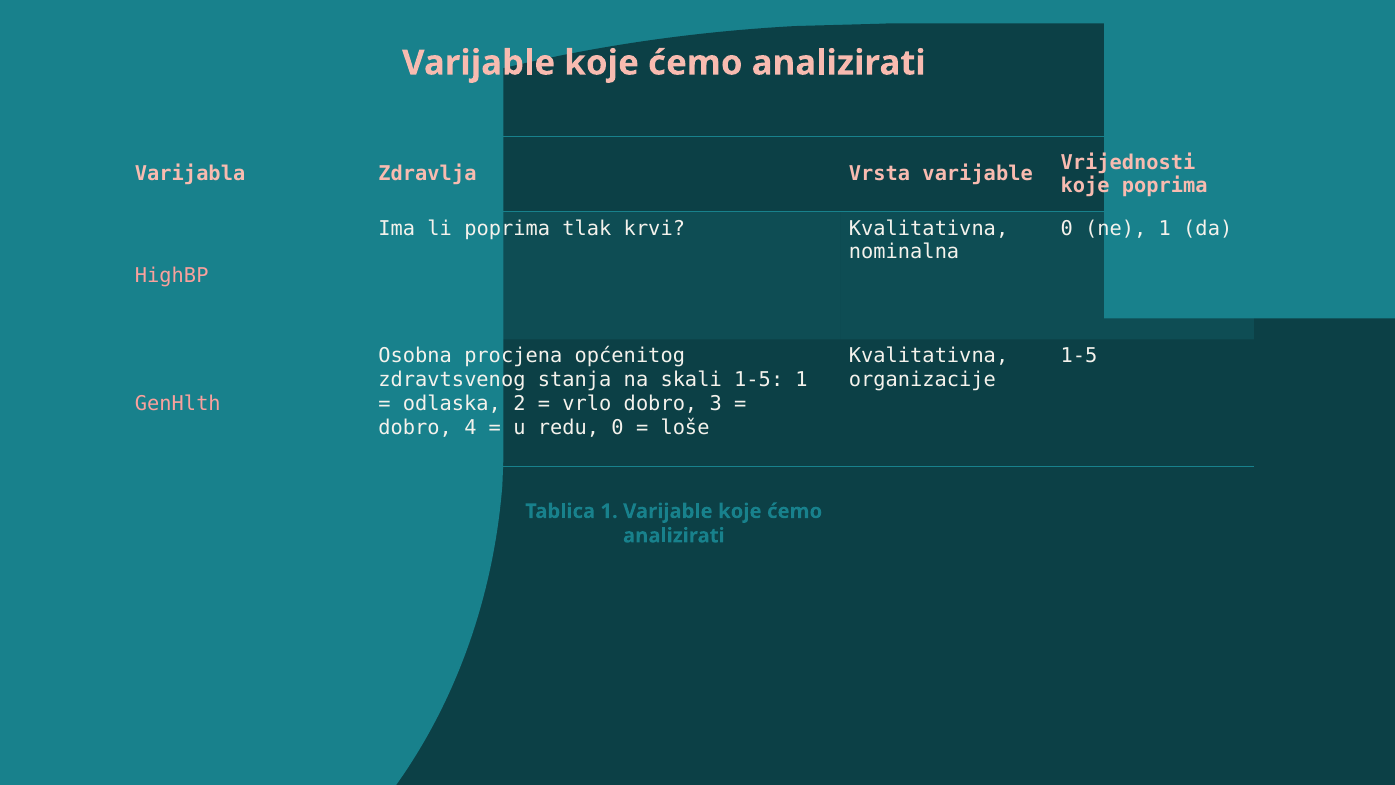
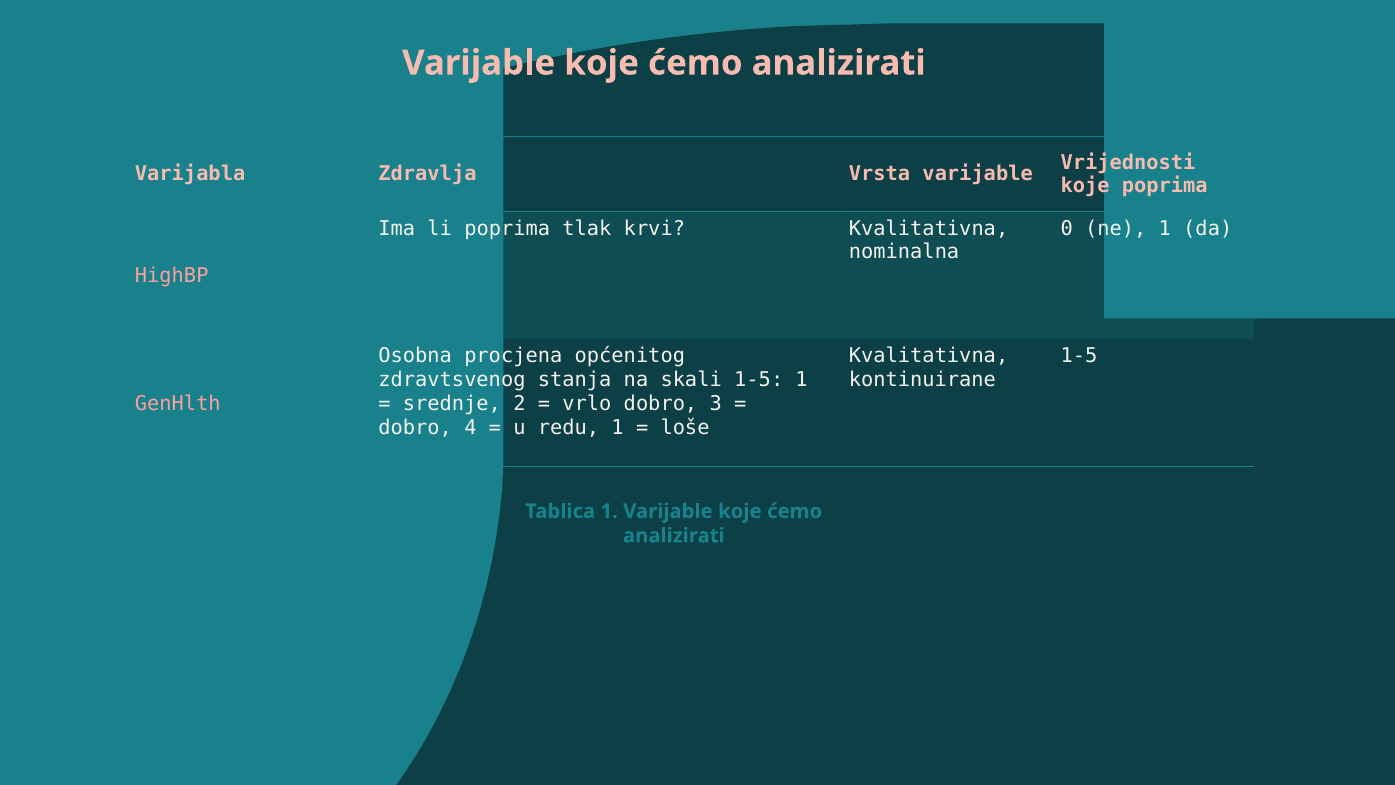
organizacije: organizacije -> kontinuirane (922, 380)
odlaska: odlaska -> srednje (452, 404)
redu 0: 0 -> 1 (618, 427)
